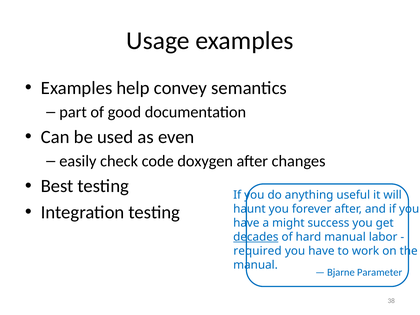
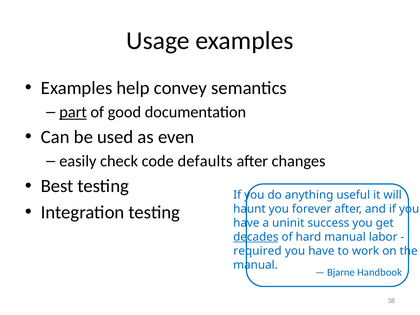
part underline: none -> present (73, 112)
doxygen: doxygen -> defaults (205, 161)
might: might -> uninit (288, 223)
Parameter: Parameter -> Handbook (380, 272)
